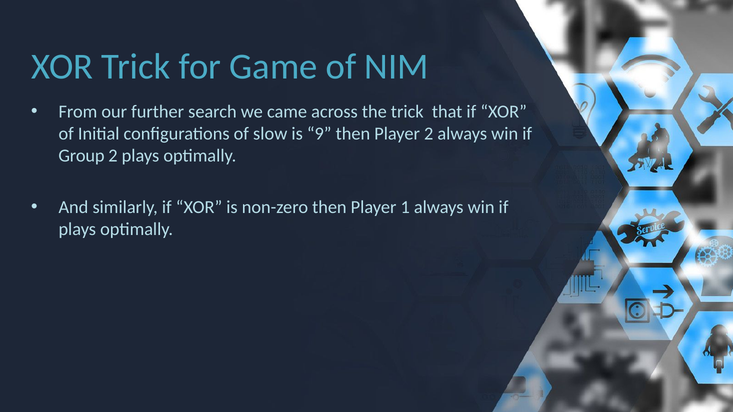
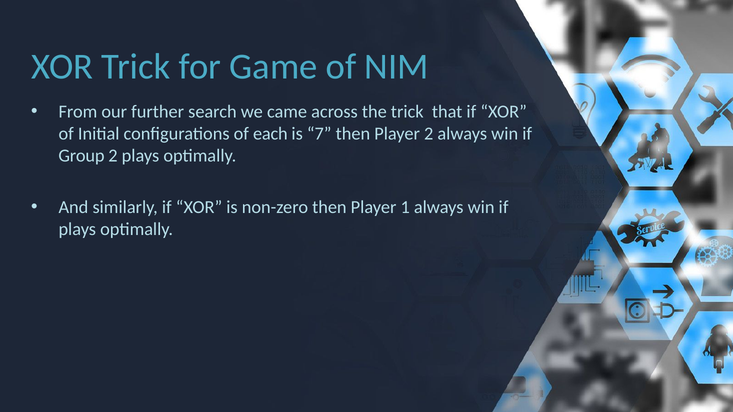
slow: slow -> each (270, 134)
9: 9 -> 7 (319, 134)
